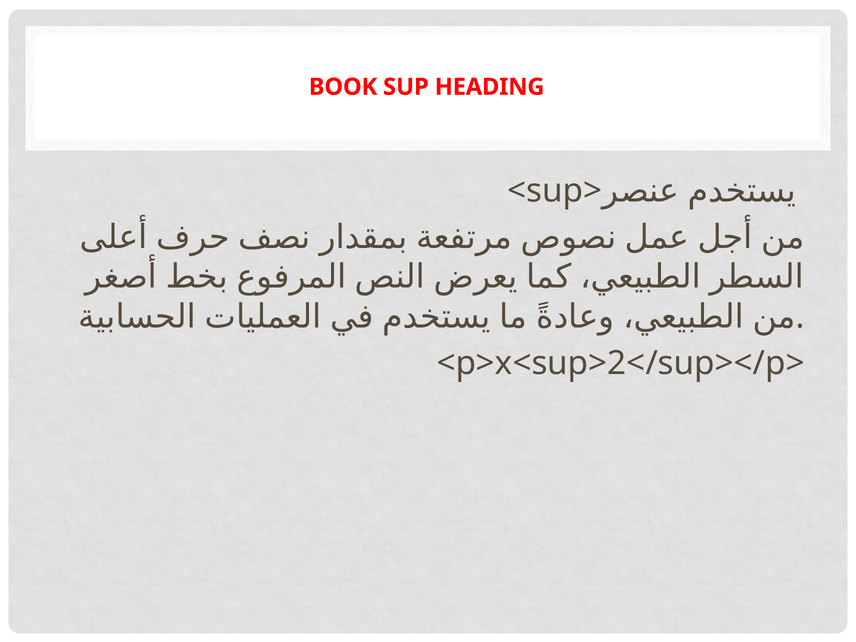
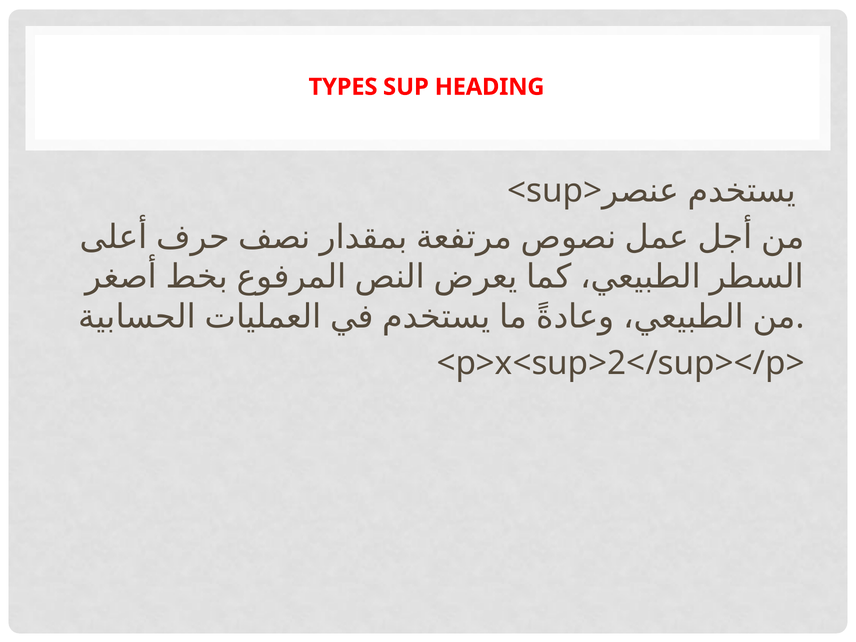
BOOK: BOOK -> TYPES (343, 87)
